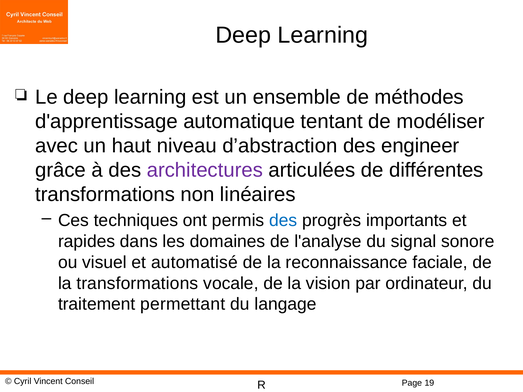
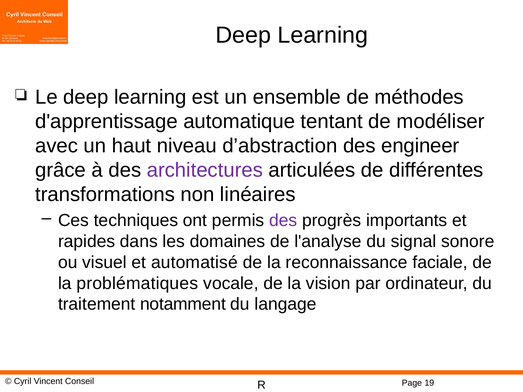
des colour: blue -> purple (283, 221)
la transformations: transformations -> problématiques (137, 283)
permettant: permettant -> notamment (183, 304)
